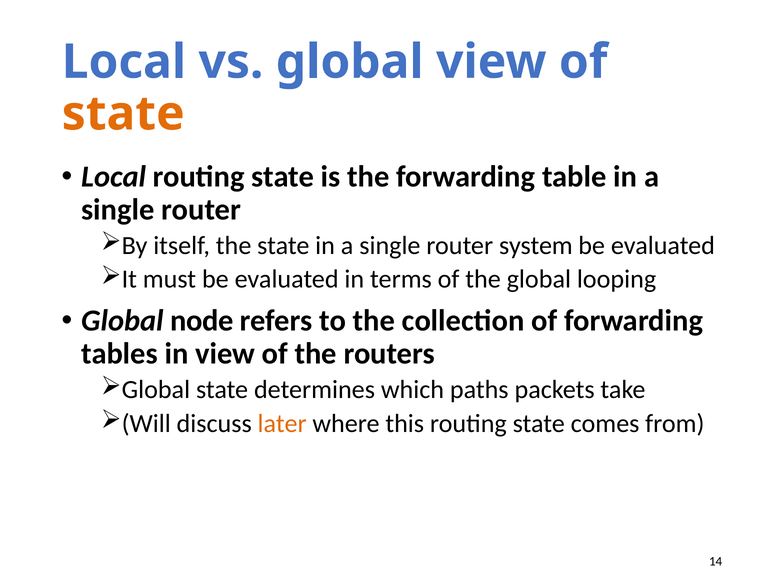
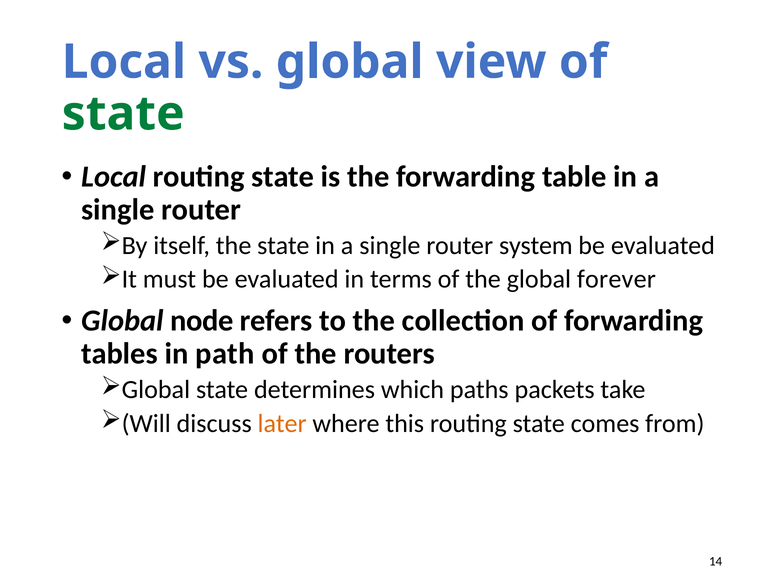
state colour: orange -> green (123, 114)
looping: looping -> forever (616, 279)
in view: view -> path (225, 354)
